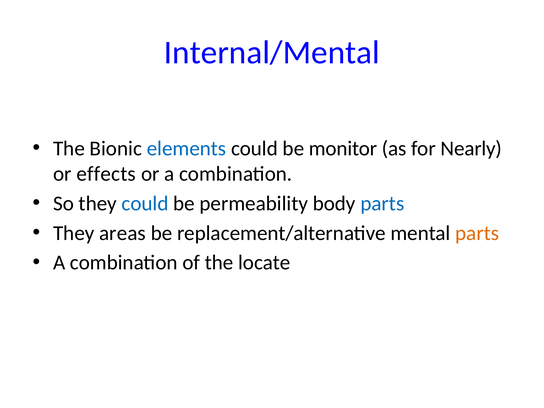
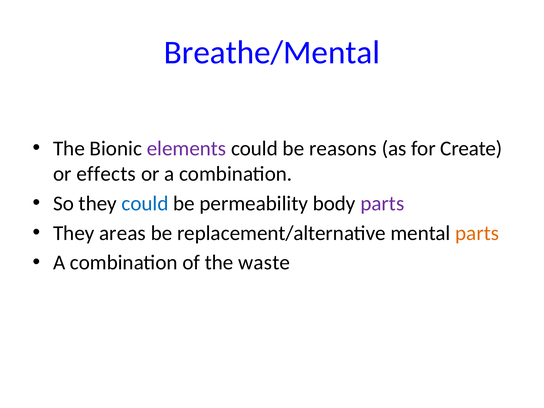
Internal/Mental: Internal/Mental -> Breathe/Mental (272, 53)
elements colour: blue -> purple (186, 148)
monitor: monitor -> reasons (343, 148)
Nearly: Nearly -> Create (471, 148)
parts colour: blue -> purple (382, 203)
locate: locate -> waste (264, 263)
